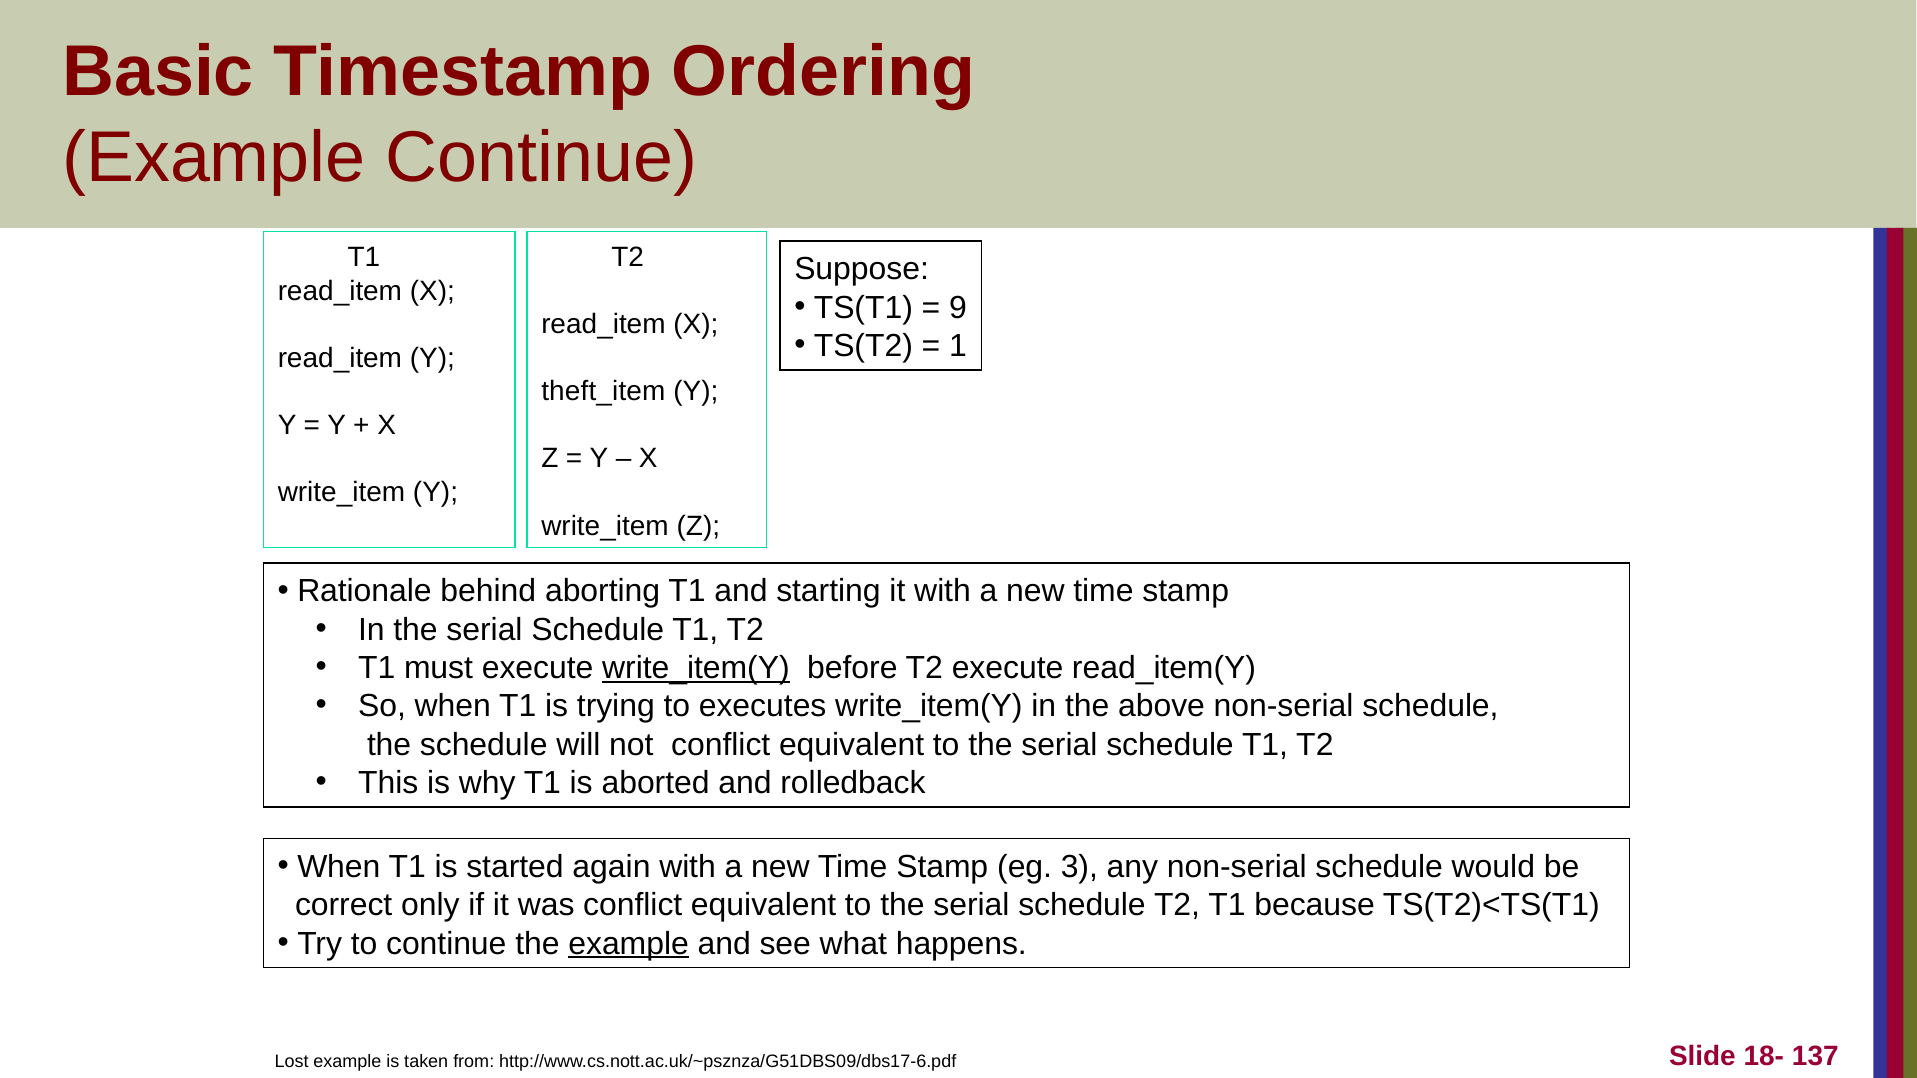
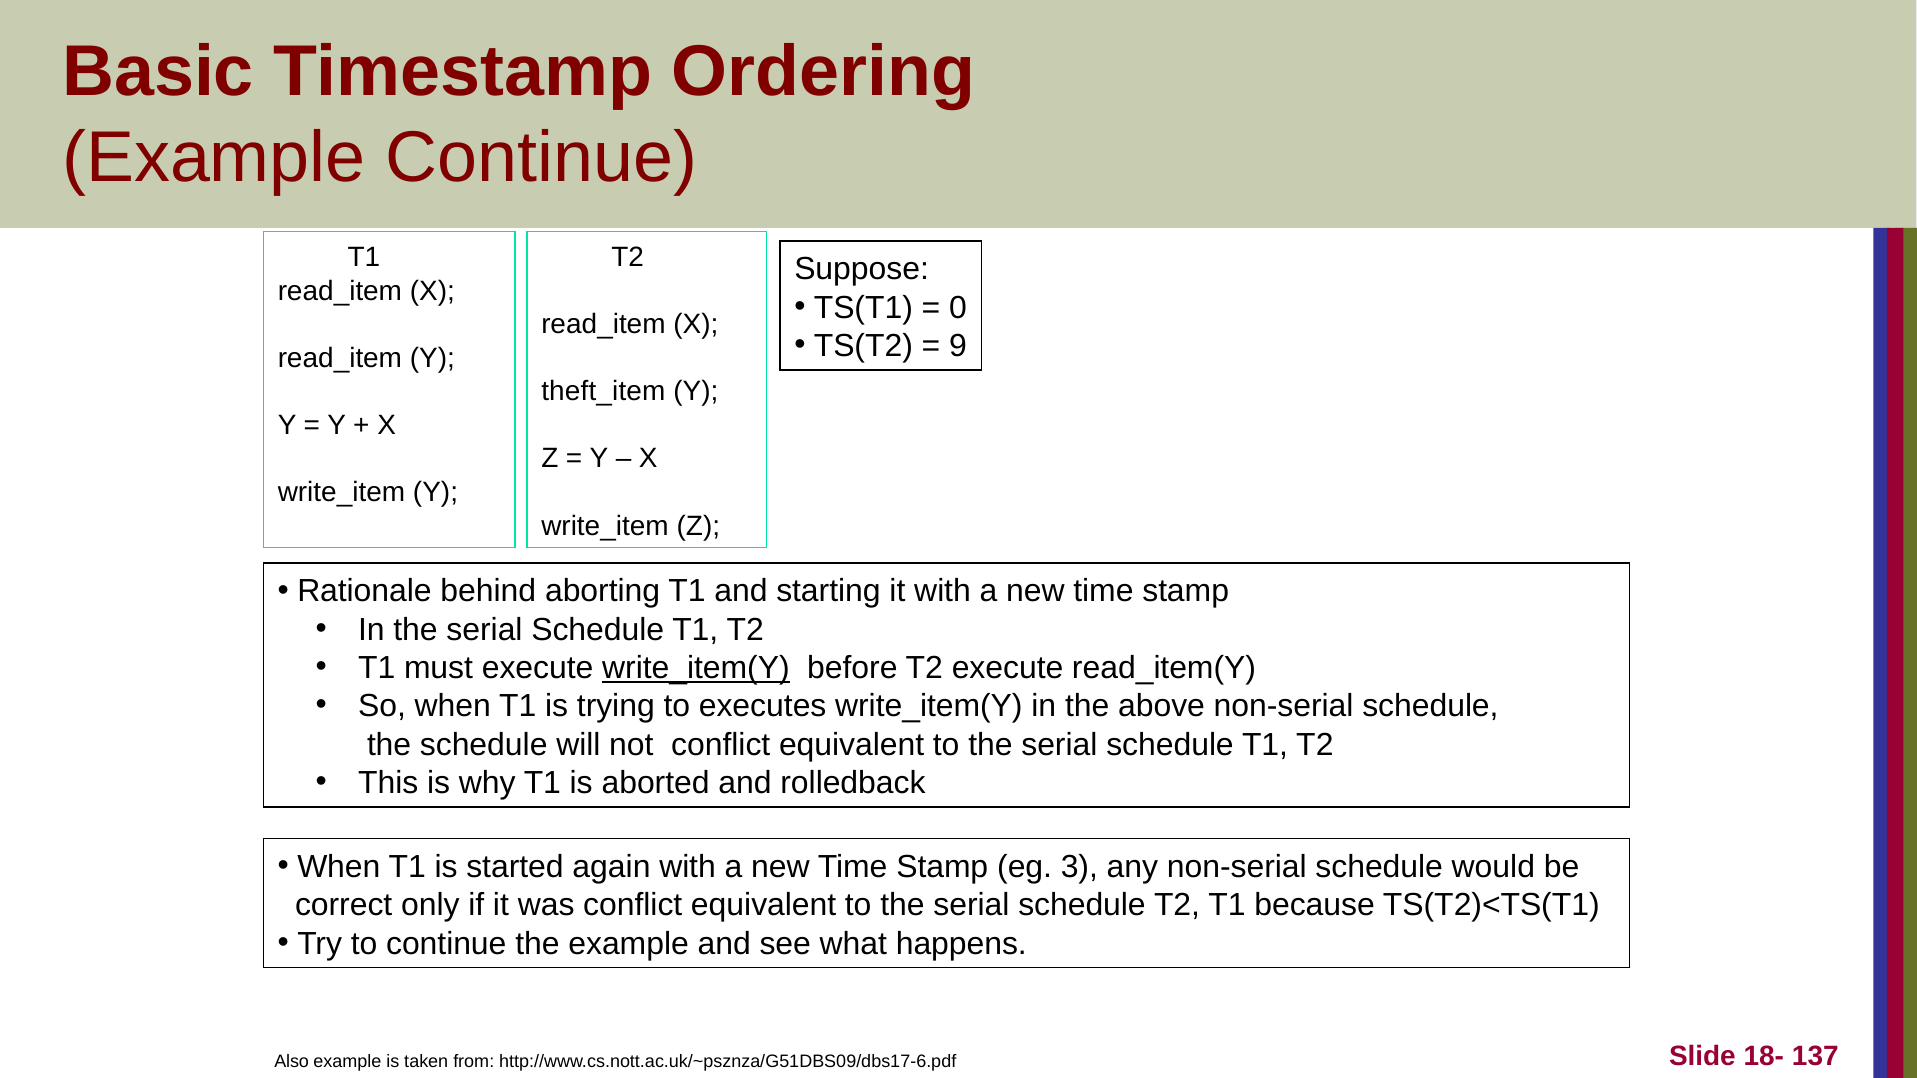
9: 9 -> 0 (958, 308)
1: 1 -> 9 (958, 346)
example underline: present -> none (629, 944)
Lost: Lost -> Also (292, 1062)
